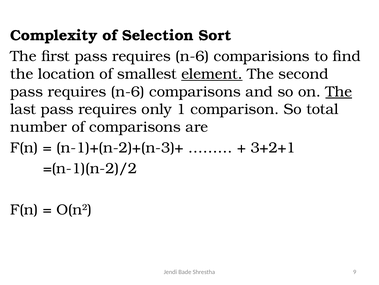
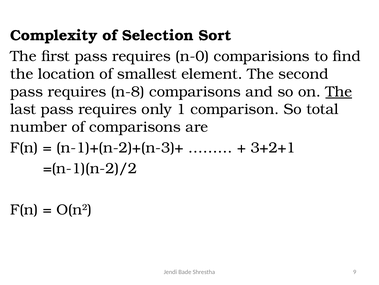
first pass requires n-6: n-6 -> n-0 (192, 56)
element underline: present -> none (212, 74)
n-6: n-6 -> n-8 (128, 91)
